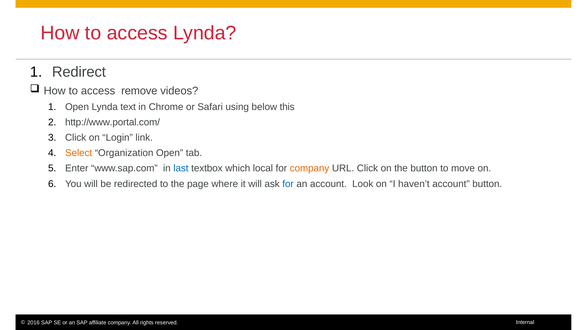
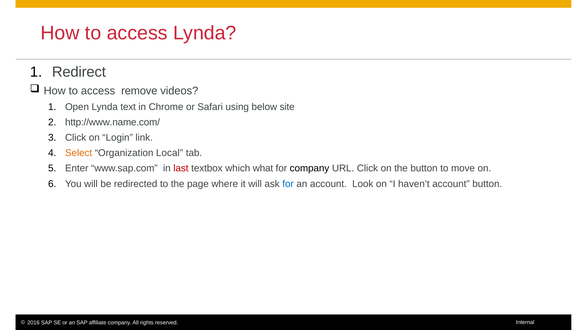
this: this -> site (287, 107)
http://www.portal.com/: http://www.portal.com/ -> http://www.name.com/ (113, 122)
Organization Open: Open -> Local (170, 153)
last colour: blue -> red (181, 169)
local: local -> what (263, 169)
company colour: orange -> black (310, 169)
